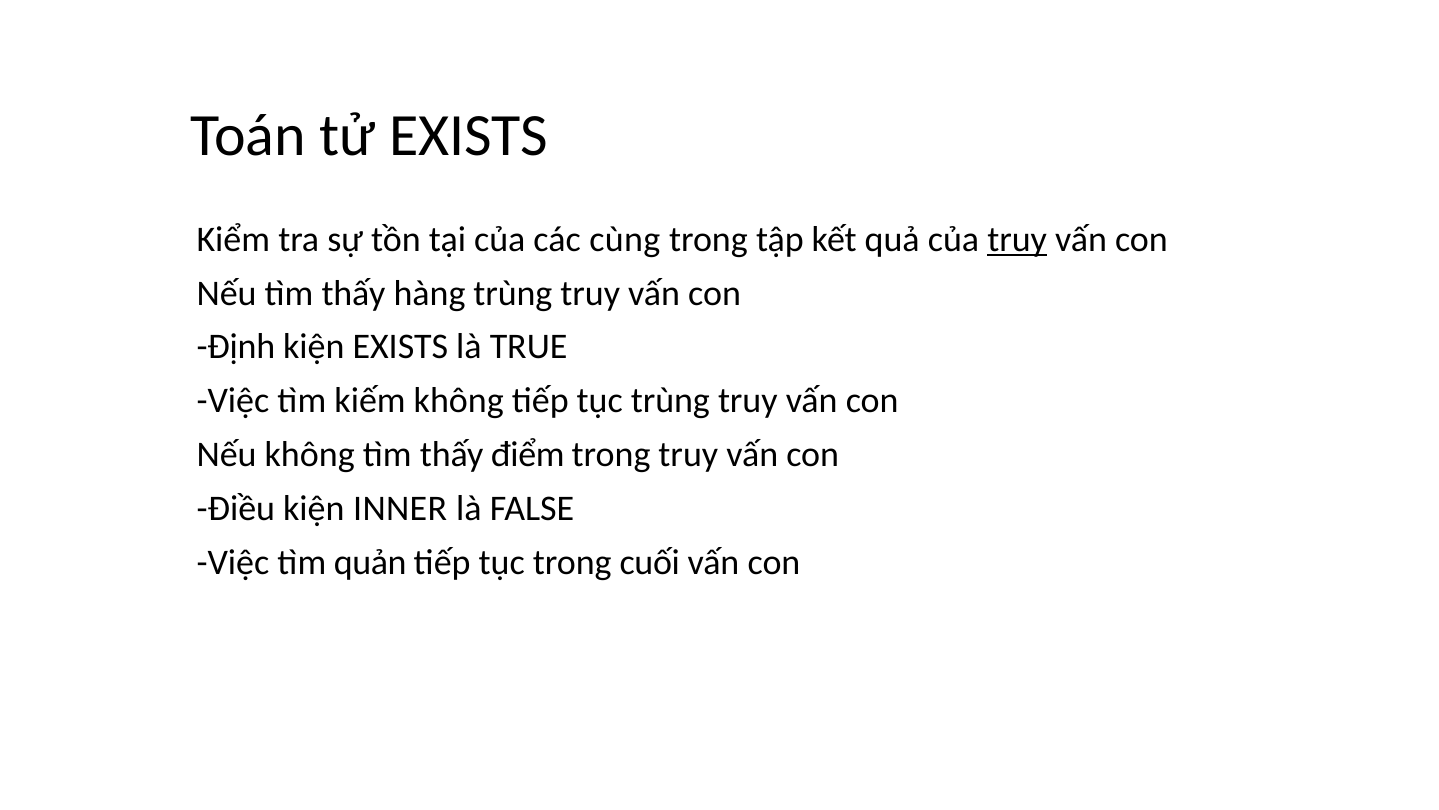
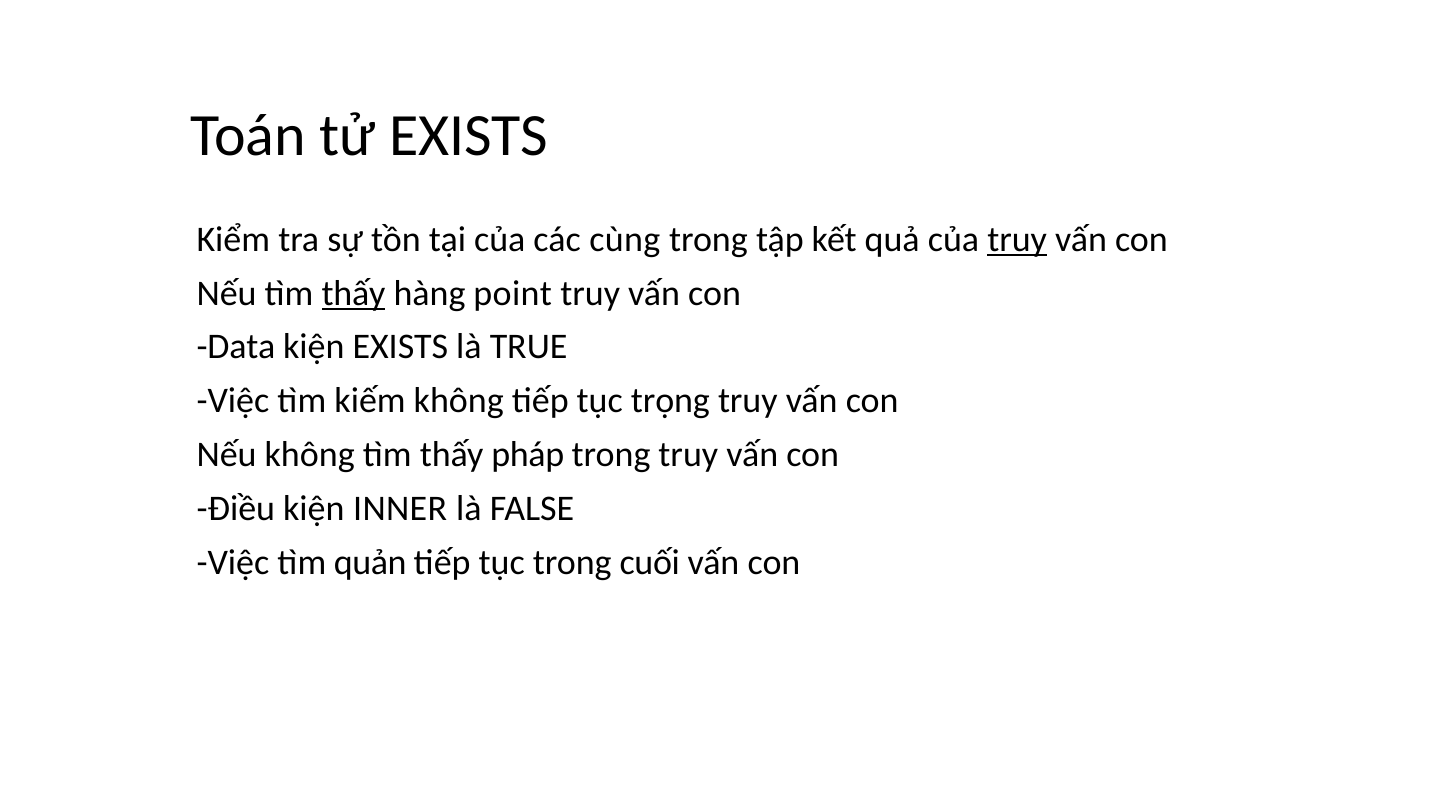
thấy underline: none -> present (354, 293)
hàng trùng: trùng -> point (513, 293)
Định: Định -> Data (236, 347)
tục trùng: trùng -> trọng (670, 401)
điểm: điểm -> pháp (528, 455)
